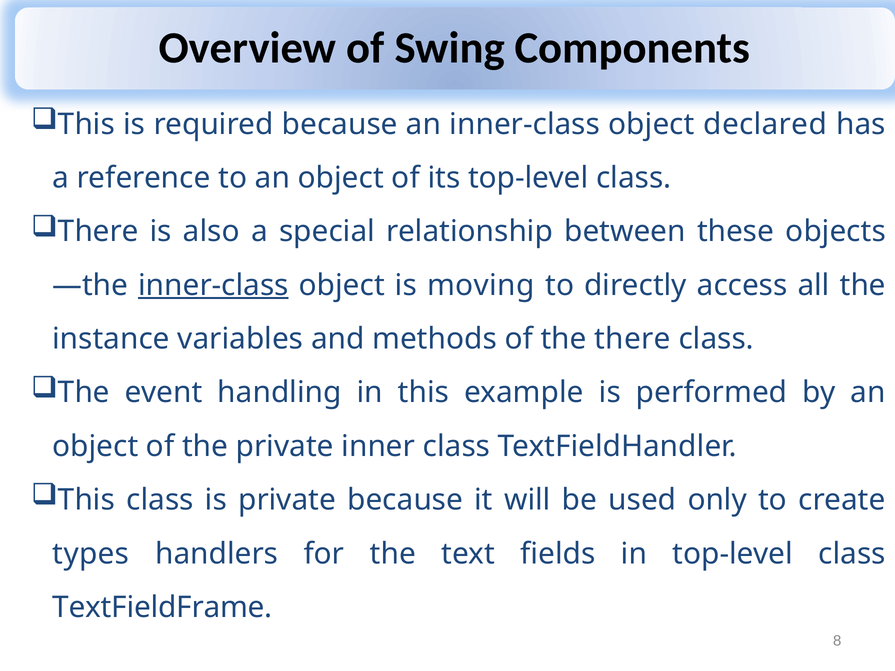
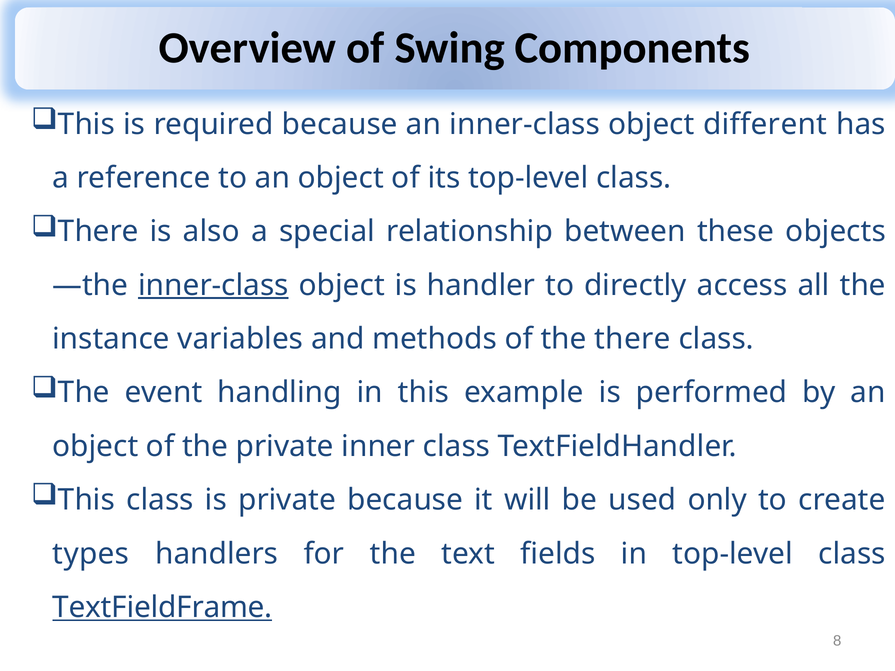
declared: declared -> different (765, 124)
moving: moving -> handler (481, 285)
TextFieldFrame underline: none -> present (162, 608)
